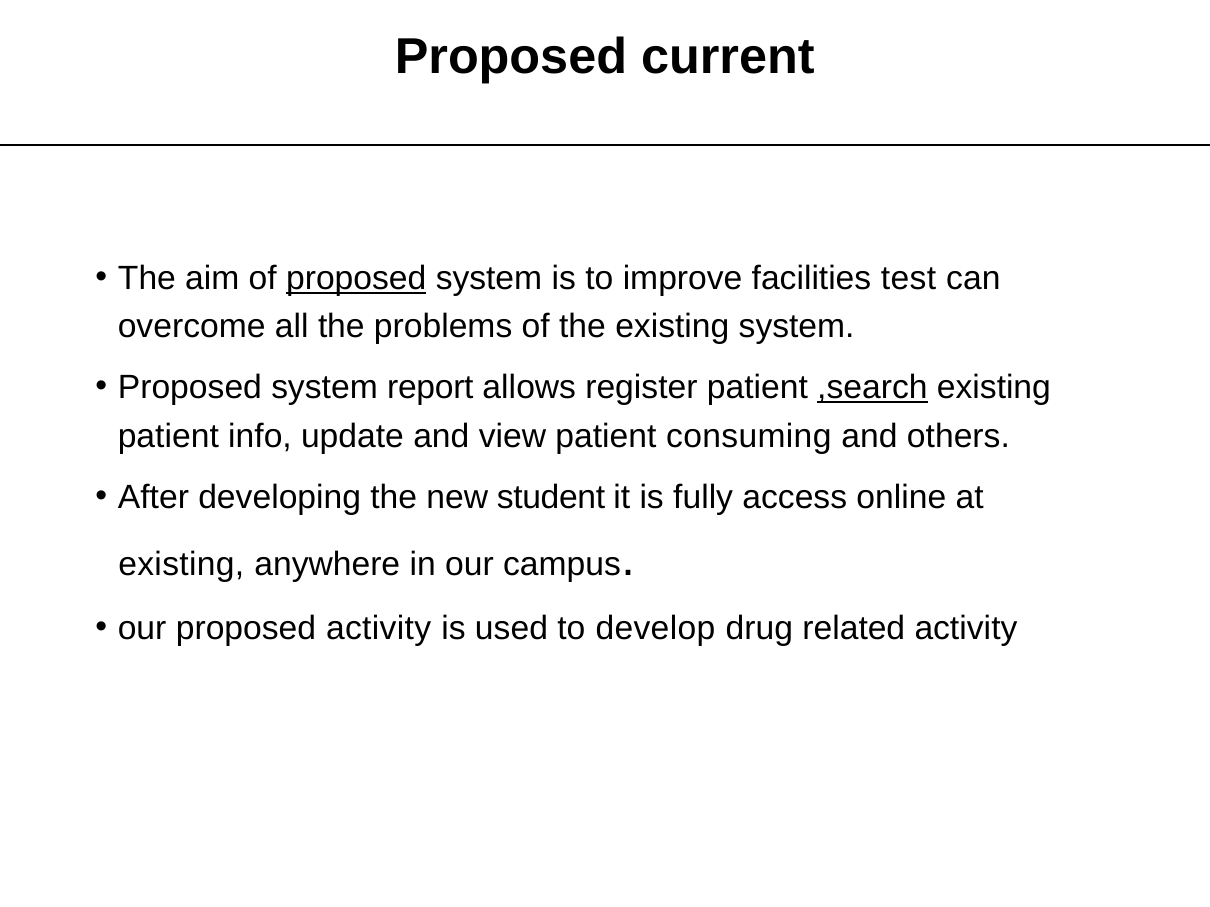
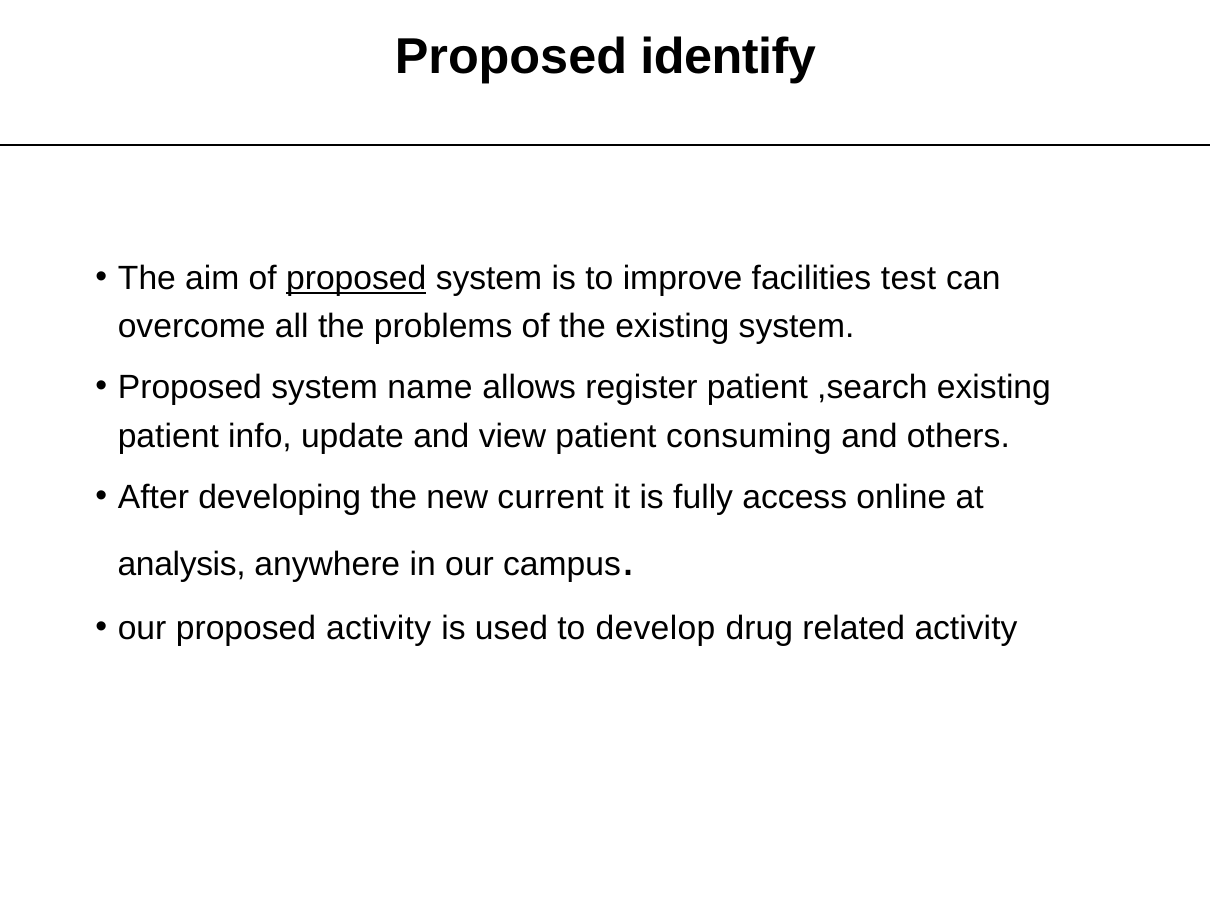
current: current -> identify (728, 57)
report: report -> name (430, 388)
,search underline: present -> none (872, 388)
student: student -> current (551, 497)
existing: existing -> analysis (182, 564)
